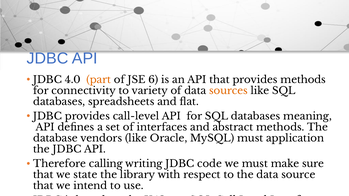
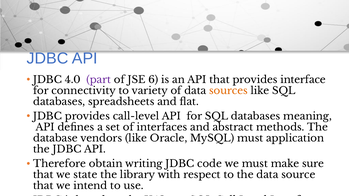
part colour: orange -> purple (99, 80)
provides methods: methods -> interface (303, 80)
calling: calling -> obtain (106, 164)
